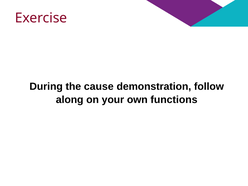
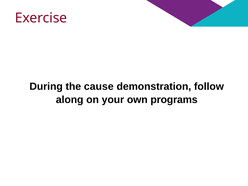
functions: functions -> programs (174, 100)
